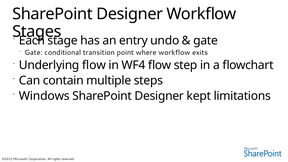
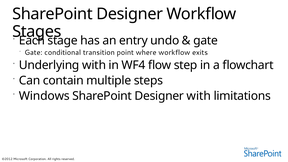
Underlying flow: flow -> with (94, 65)
Designer kept: kept -> with (199, 96)
